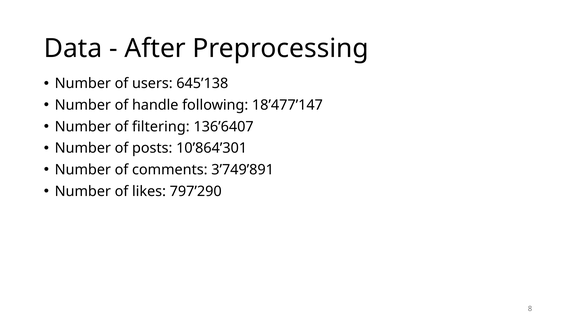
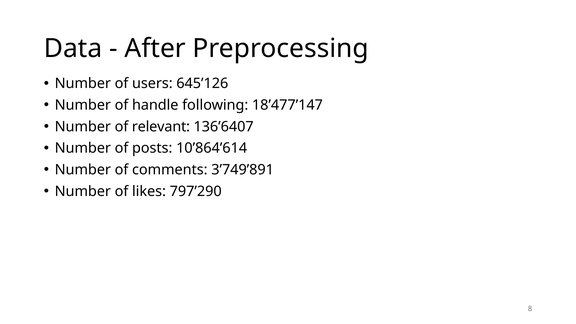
645’138: 645’138 -> 645’126 (202, 84)
filtering: filtering -> relevant (161, 127)
10’864’301: 10’864’301 -> 10’864’614 (212, 148)
